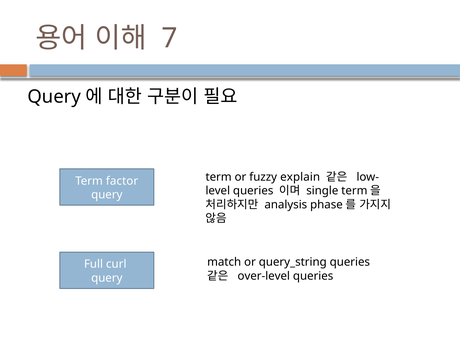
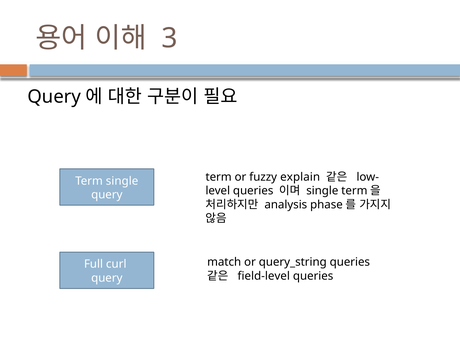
7: 7 -> 3 (169, 38)
Term factor: factor -> single (122, 181)
over-level: over-level -> field-level (264, 276)
